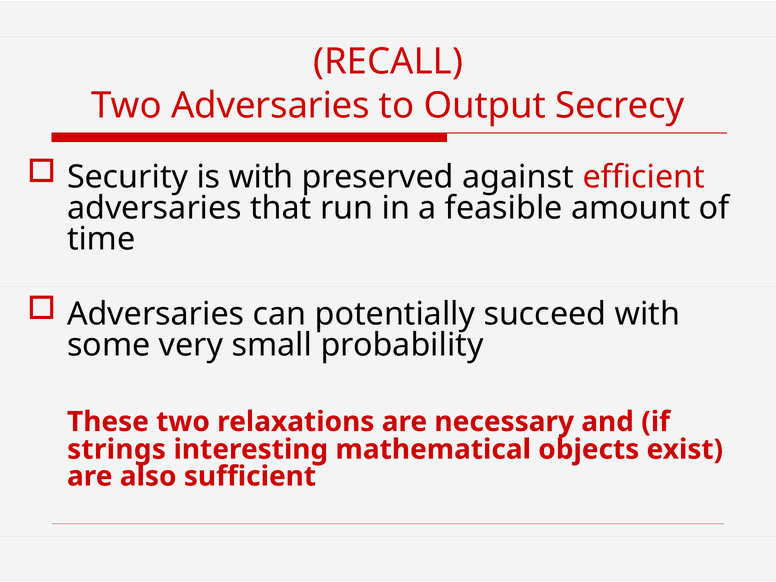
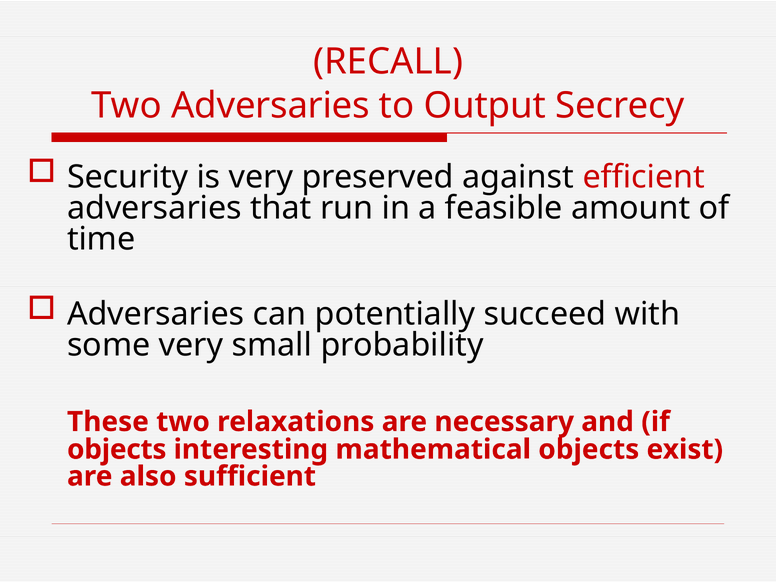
is with: with -> very (261, 177)
strings: strings -> objects (117, 449)
